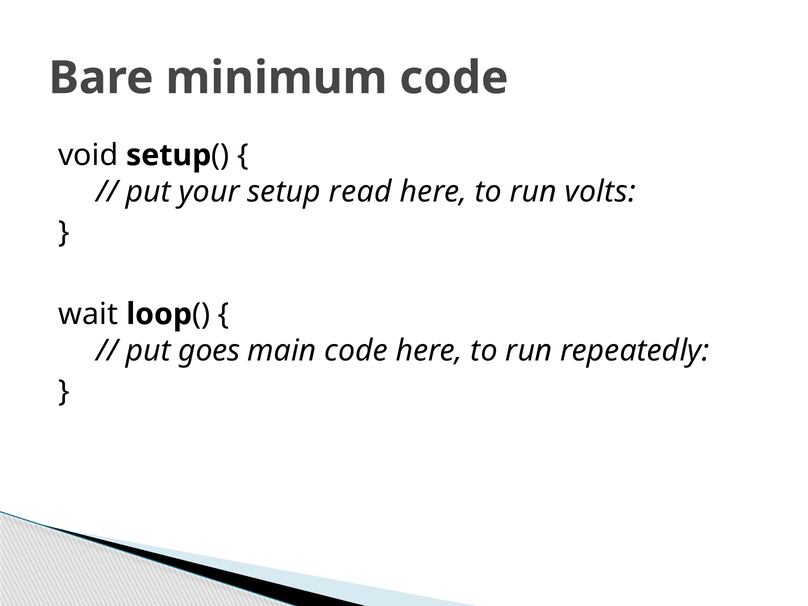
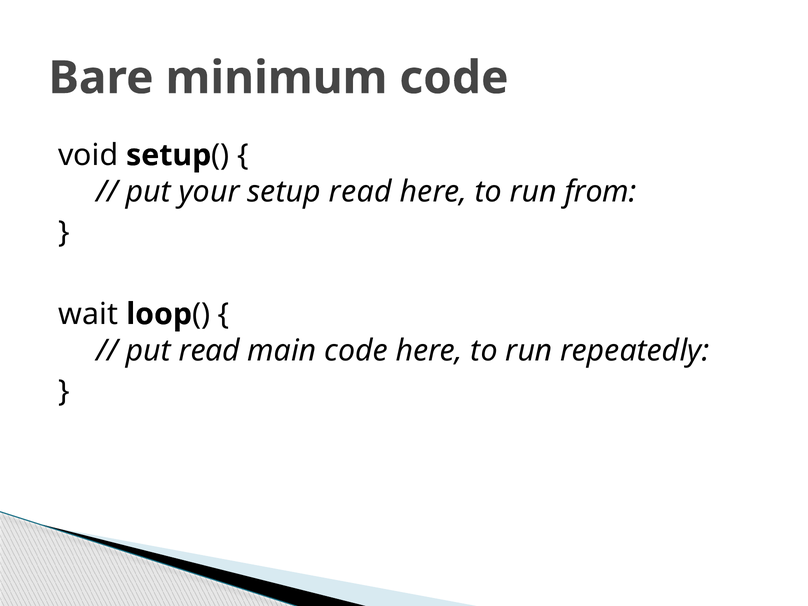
volts: volts -> from (601, 192)
put goes: goes -> read (209, 351)
